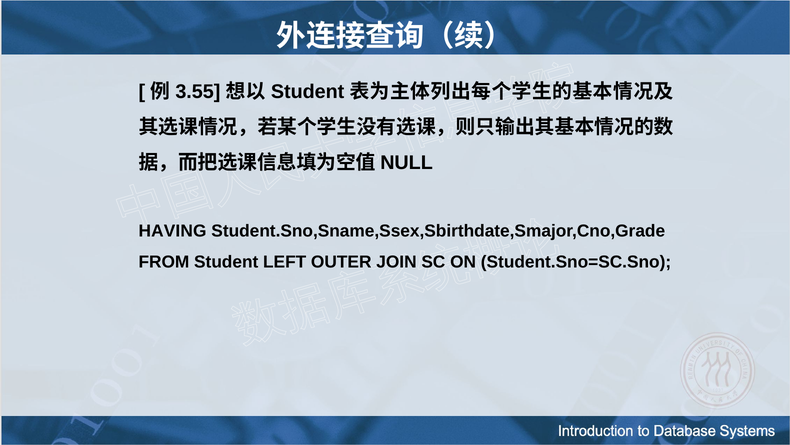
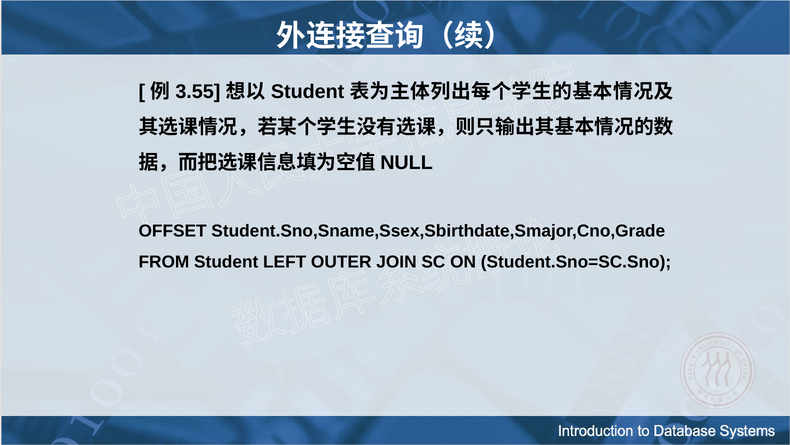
HAVING: HAVING -> OFFSET (173, 231)
